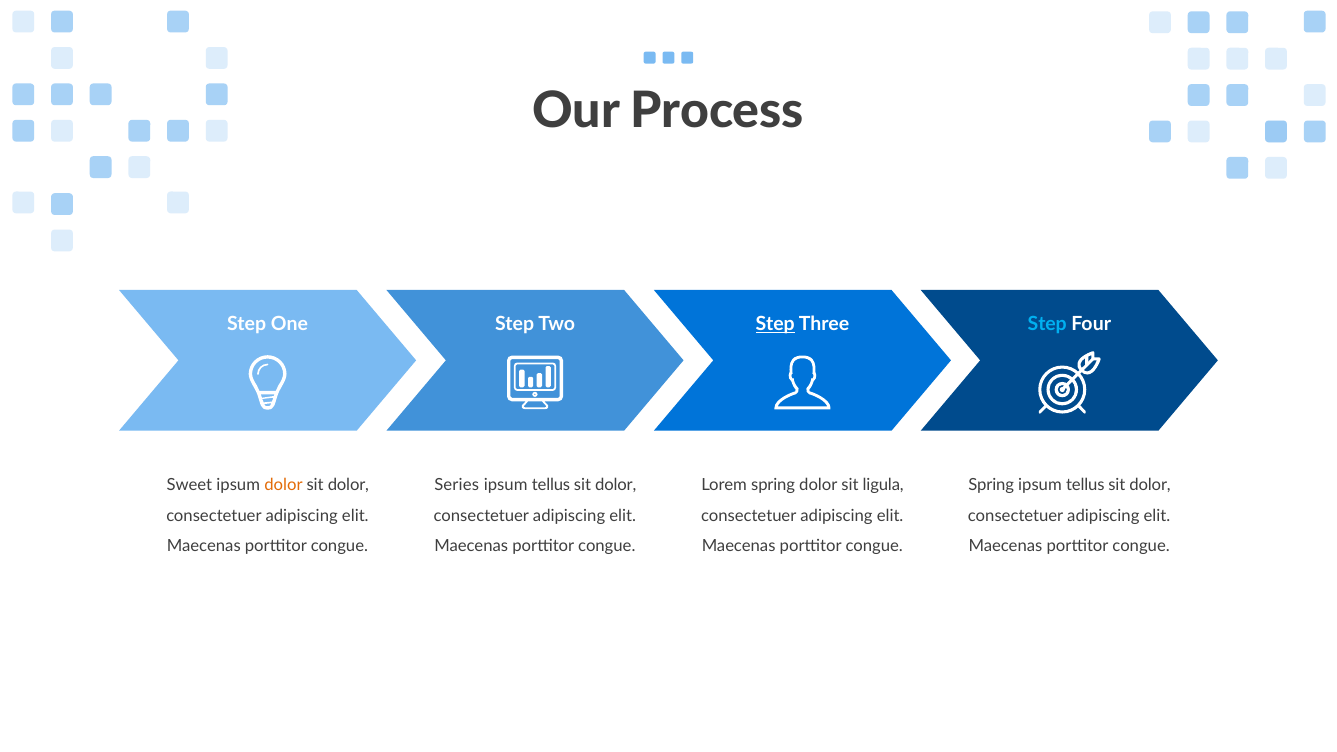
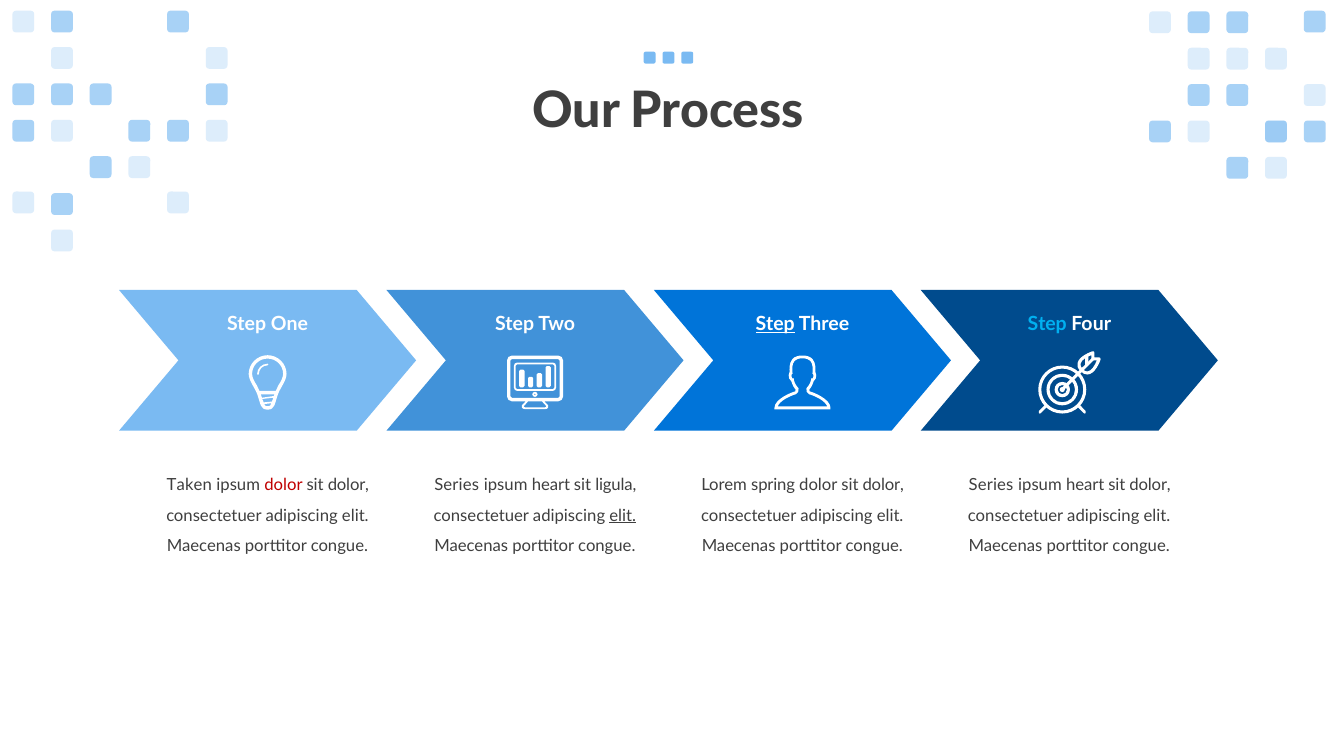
Sweet: Sweet -> Taken (189, 486)
dolor colour: orange -> red (283, 486)
tellus: tellus -> heart (551, 486)
dolor: dolor -> ligula (616, 486)
ligula: ligula -> dolor (883, 486)
Spring: Spring -> Series (991, 486)
tellus: tellus -> heart (1085, 486)
elit underline: none -> present (623, 516)
